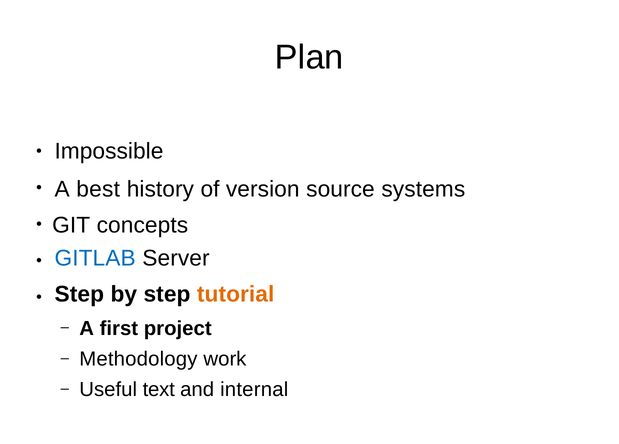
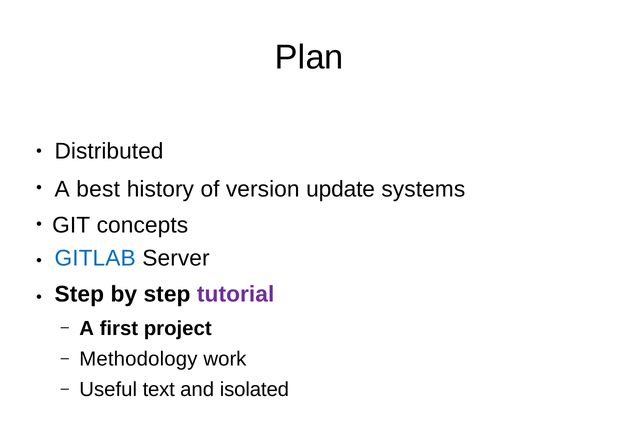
Impossible: Impossible -> Distributed (109, 151)
source: source -> update (341, 190)
tutorial colour: orange -> purple (236, 294)
internal: internal -> isolated (254, 390)
